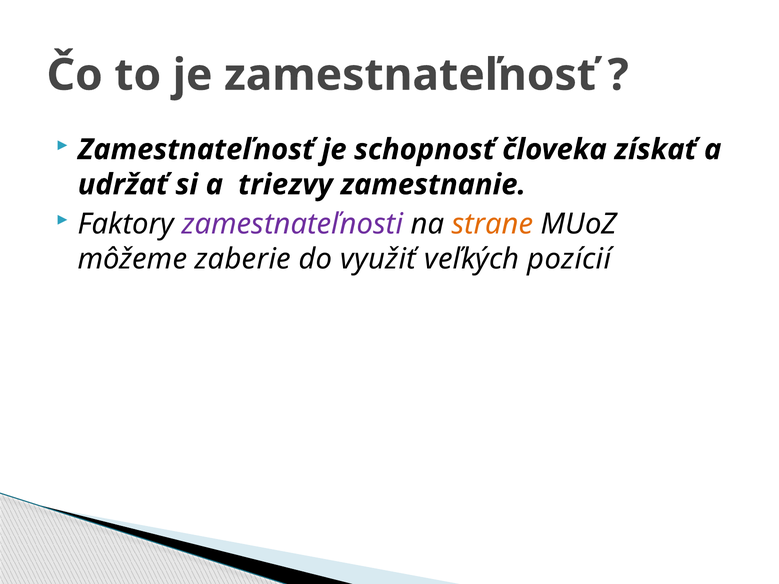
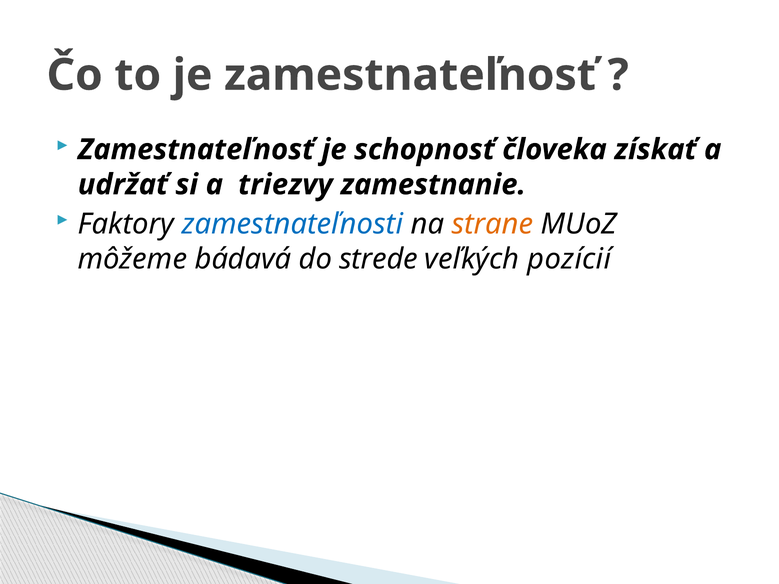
zamestnateľnosti colour: purple -> blue (292, 224)
zaberie: zaberie -> bádavá (243, 259)
využiť: využiť -> strede (378, 259)
